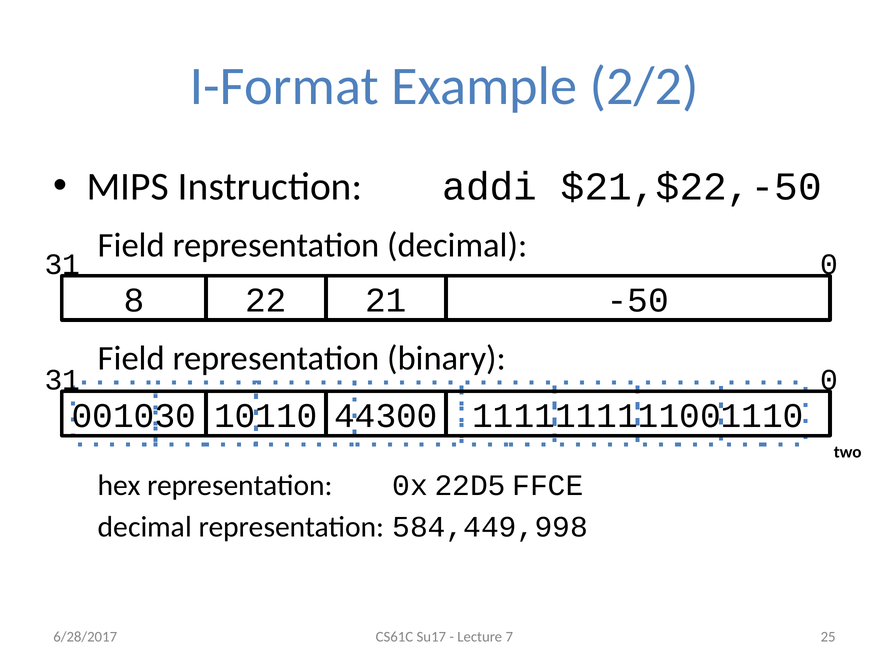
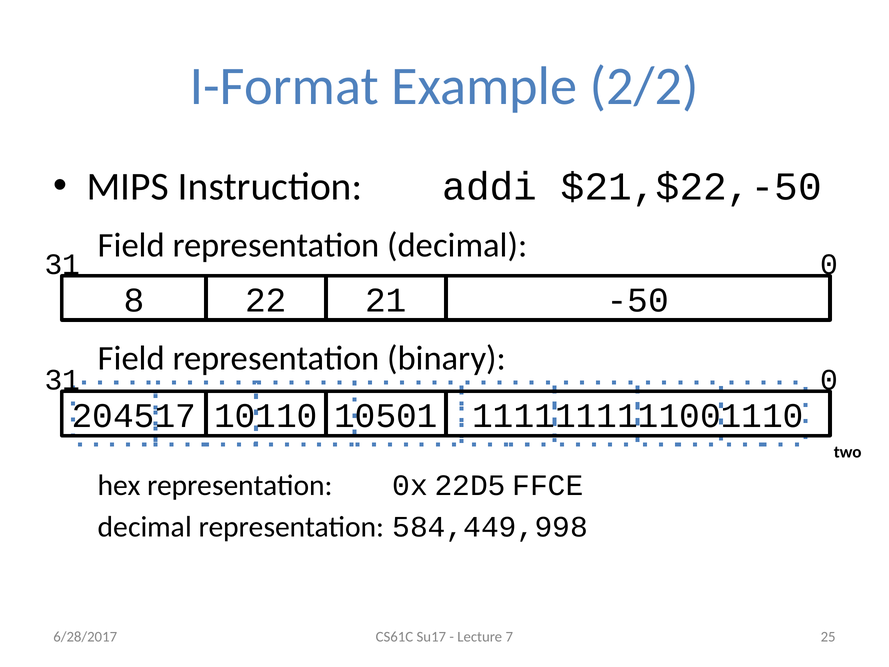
001030: 001030 -> 204517 (134, 416)
44300: 44300 -> 10501 (386, 416)
